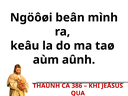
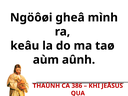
beân: beân -> gheâ (70, 18)
